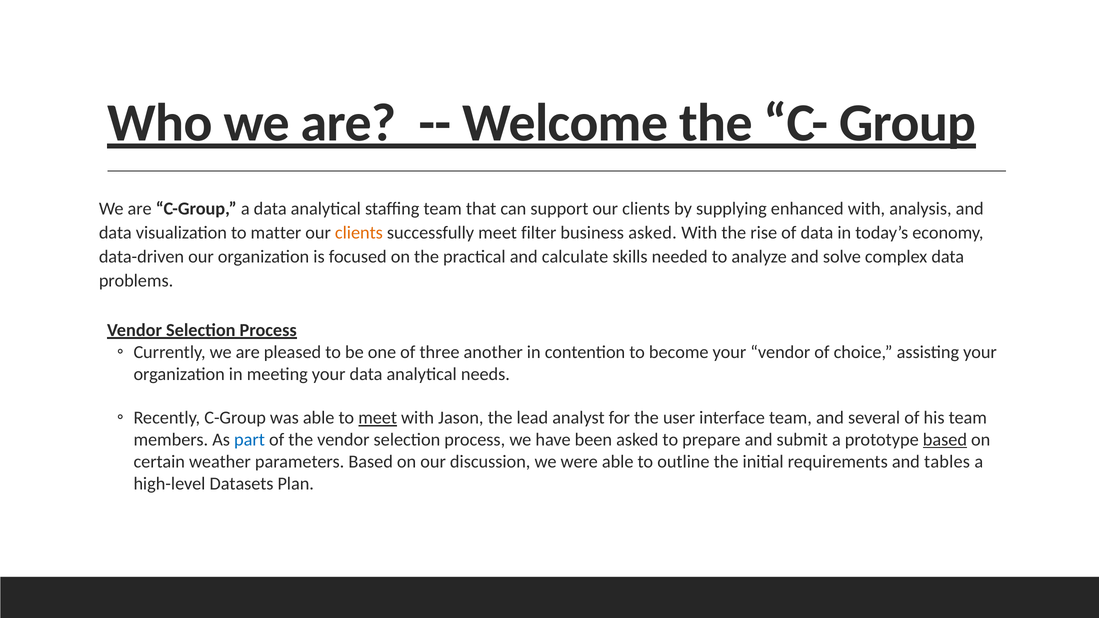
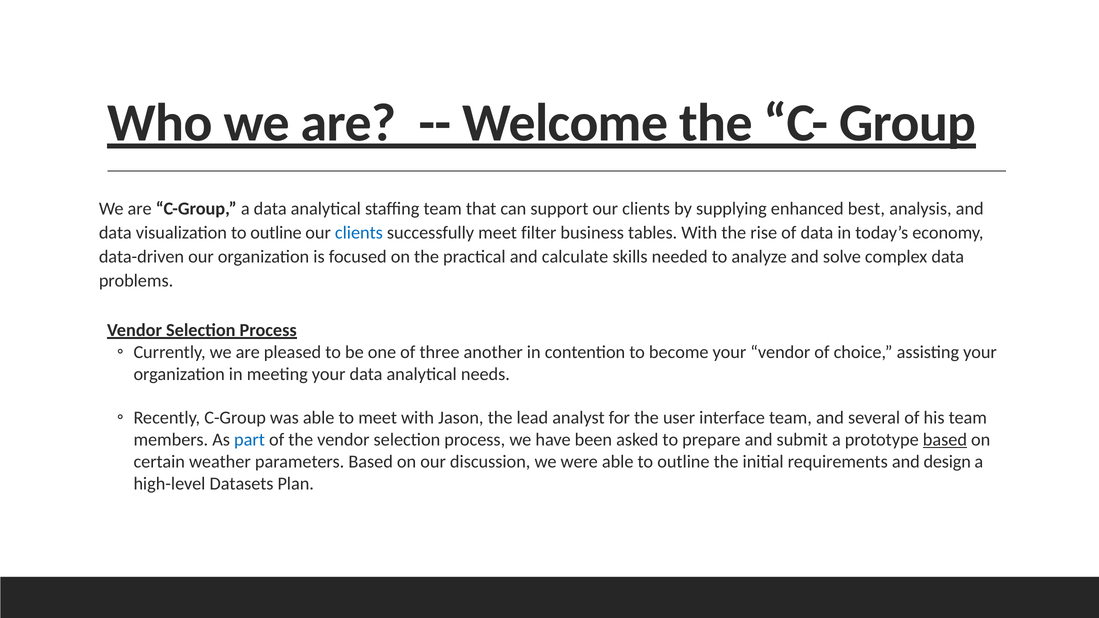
enhanced with: with -> best (866, 209)
visualization to matter: matter -> outline (276, 233)
clients colour: orange -> blue (359, 233)
business asked: asked -> tables (653, 233)
meet underline: present -> none (378, 418)
tables: tables -> design (947, 462)
